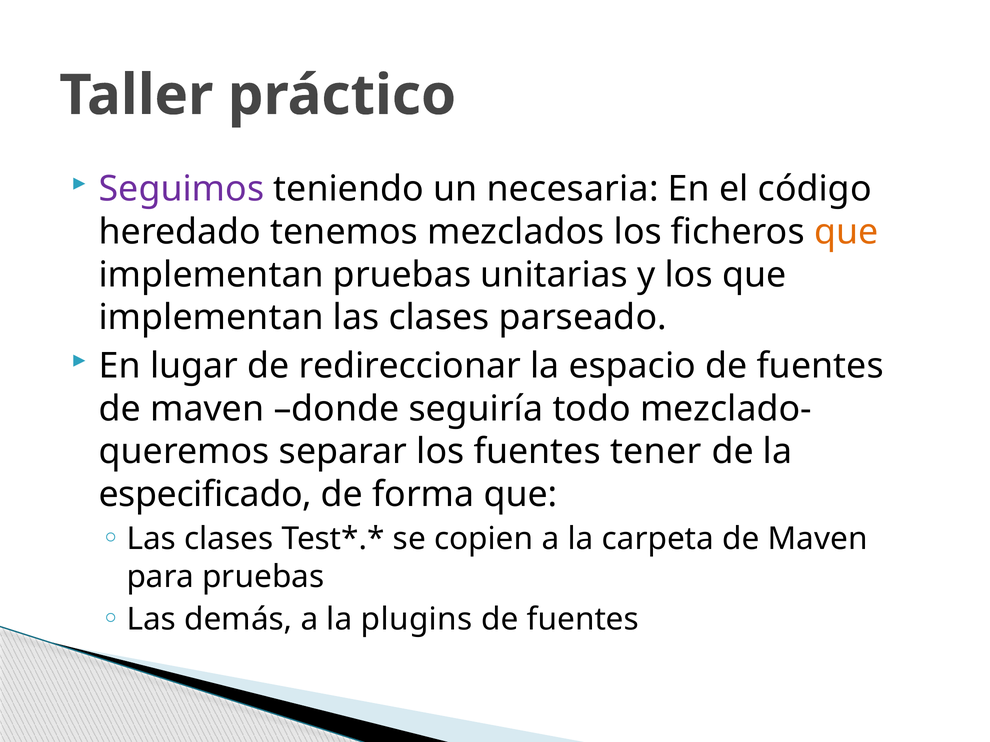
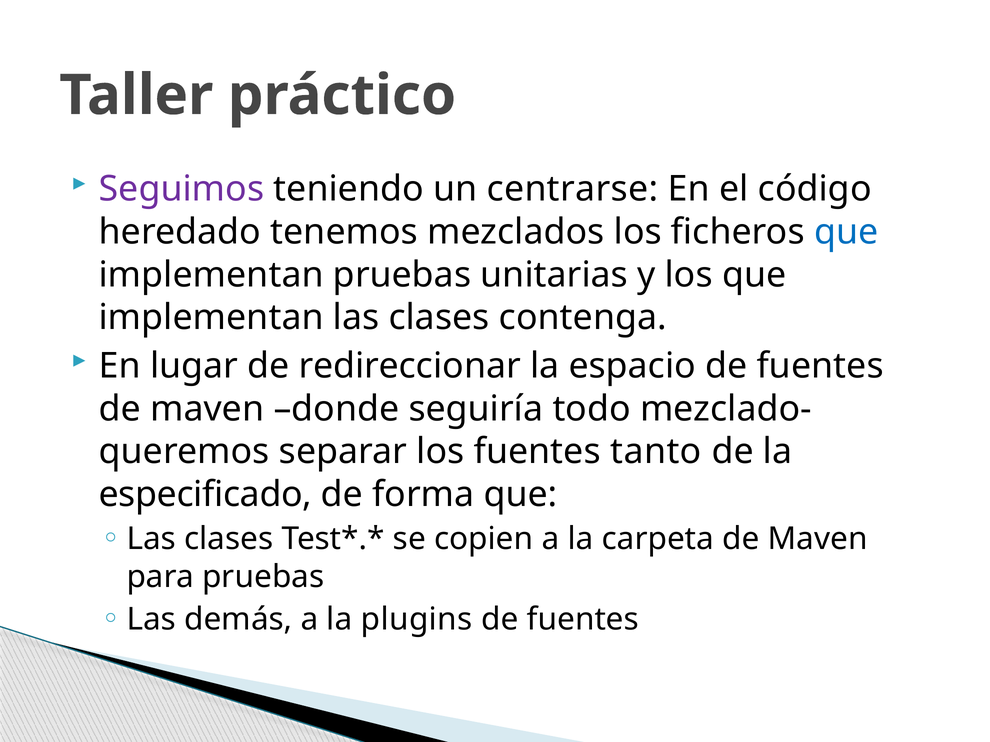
necesaria: necesaria -> centrarse (572, 189)
que colour: orange -> blue (846, 232)
parseado: parseado -> contenga (583, 318)
tener: tener -> tanto (656, 452)
